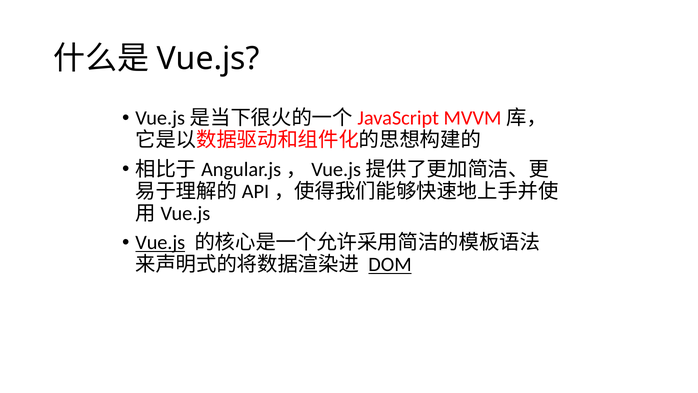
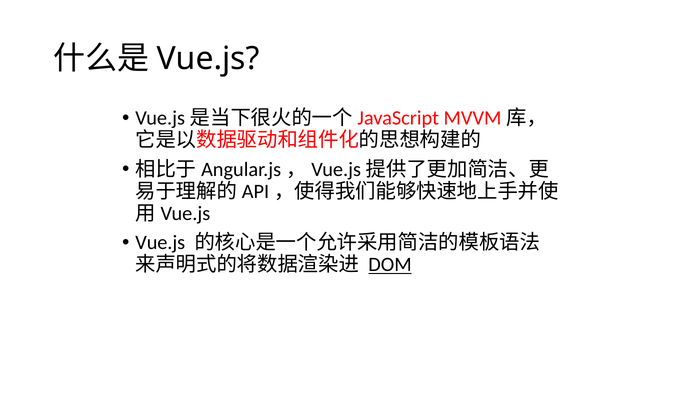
Vue.js underline: present -> none (160, 243)
